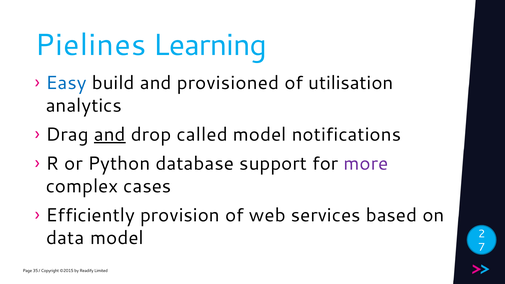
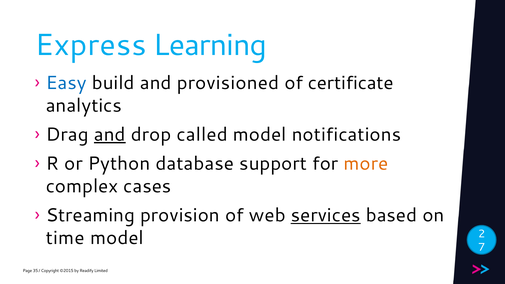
Pielines: Pielines -> Express (91, 45)
utilisation: utilisation -> certificate (351, 83)
more colour: purple -> orange (366, 164)
Efficiently: Efficiently -> Streaming (90, 215)
services underline: none -> present (326, 215)
data: data -> time (65, 238)
